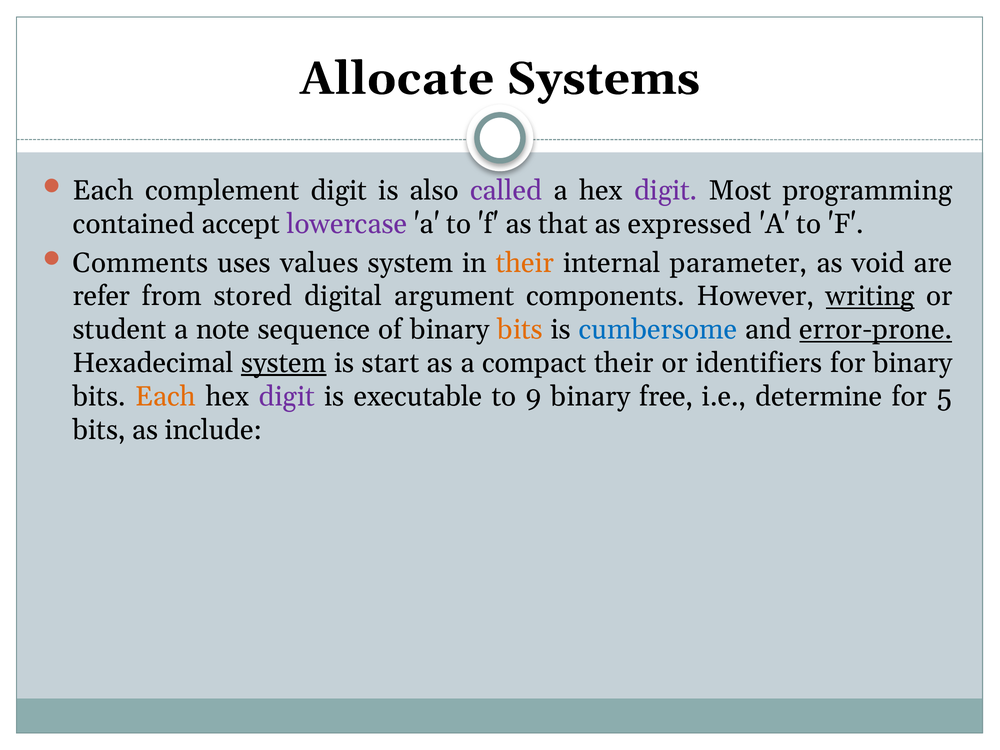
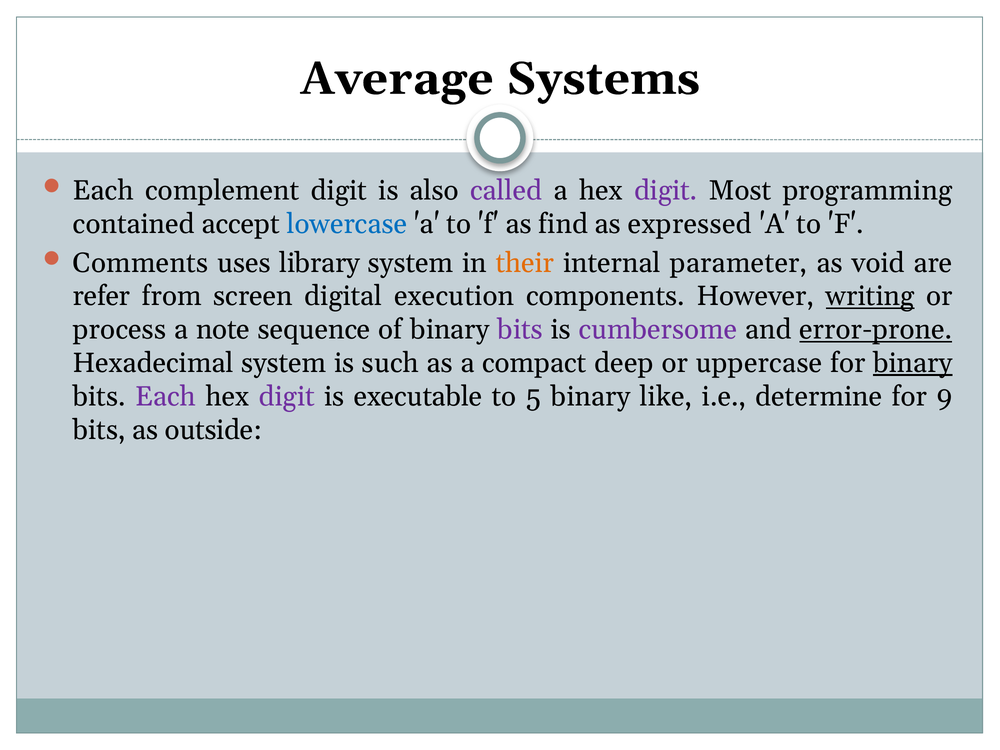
Allocate: Allocate -> Average (397, 79)
lowercase colour: purple -> blue (347, 224)
that: that -> find (563, 224)
values: values -> library (320, 263)
stored: stored -> screen (253, 296)
argument: argument -> execution (454, 296)
student: student -> process (119, 330)
bits colour: orange -> purple (520, 330)
cumbersome colour: blue -> purple (658, 330)
system underline: present -> none (284, 363)
start: start -> such (391, 363)
compact their: their -> deep (624, 363)
identifiers: identifiers -> uppercase (759, 363)
binary underline: none -> present (913, 363)
Each colour: orange -> purple (166, 396)
9: 9 -> 5 (534, 396)
free: free -> like (666, 396)
5: 5 -> 9 (945, 396)
include: include -> outside (213, 430)
